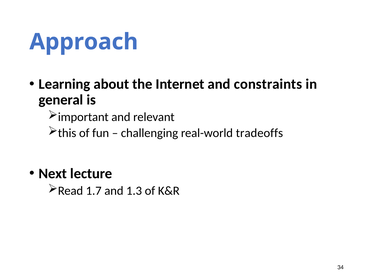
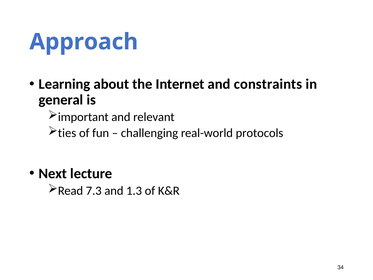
this: this -> ties (67, 133)
tradeoffs: tradeoffs -> protocols (259, 133)
1.7: 1.7 -> 7.3 (94, 190)
